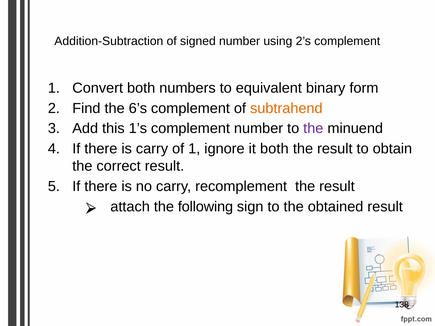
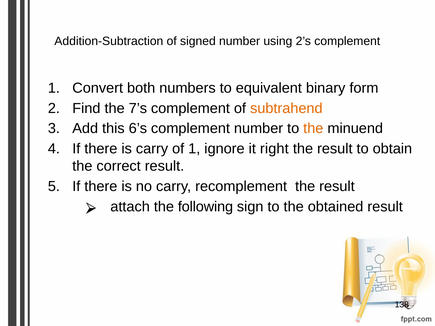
6’s: 6’s -> 7’s (138, 108)
1’s: 1’s -> 6’s (138, 129)
the colour: purple -> orange (313, 129)
it both: both -> right (274, 149)
